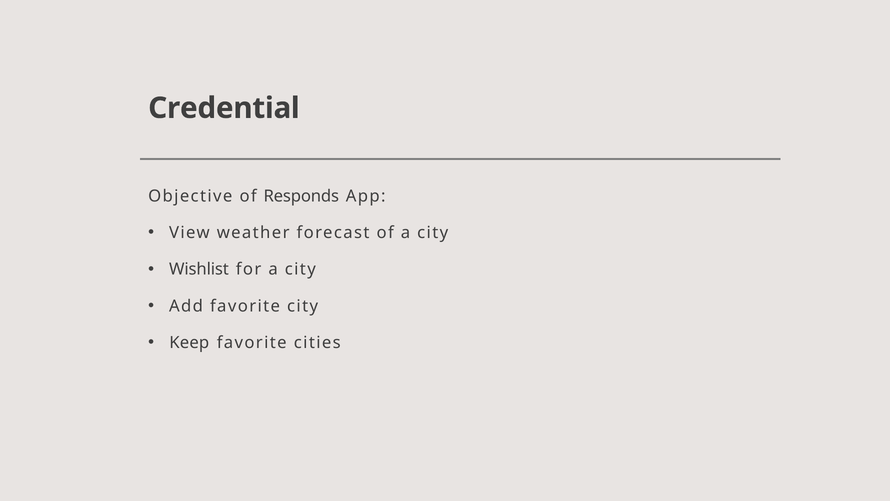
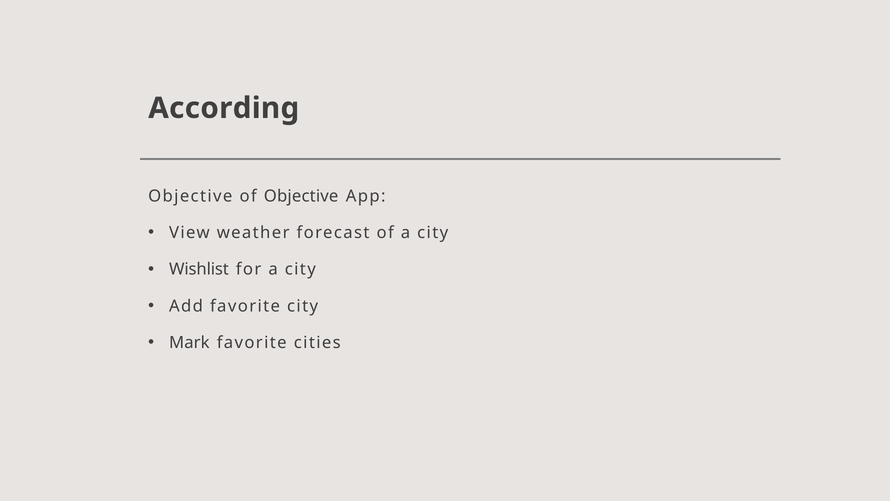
Credential: Credential -> According (224, 108)
of Responds: Responds -> Objective (301, 196)
Keep: Keep -> Mark (189, 343)
